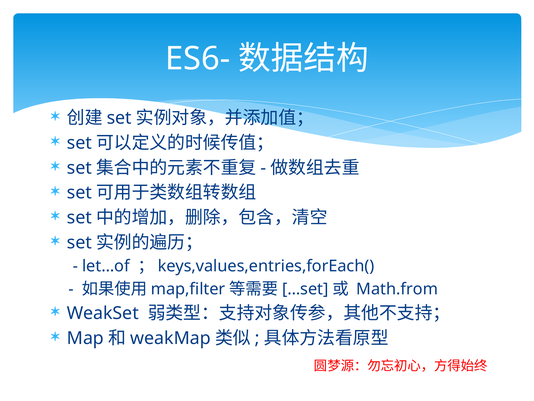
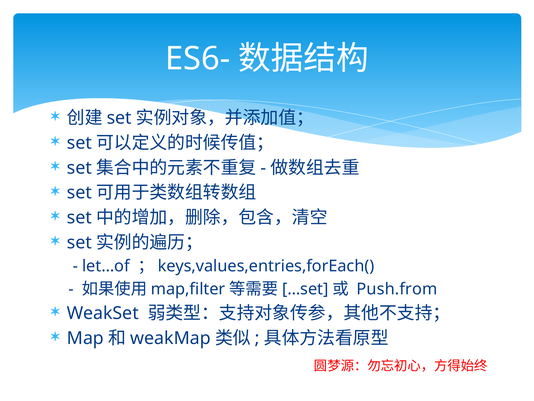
Math.from: Math.from -> Push.from (397, 289)
